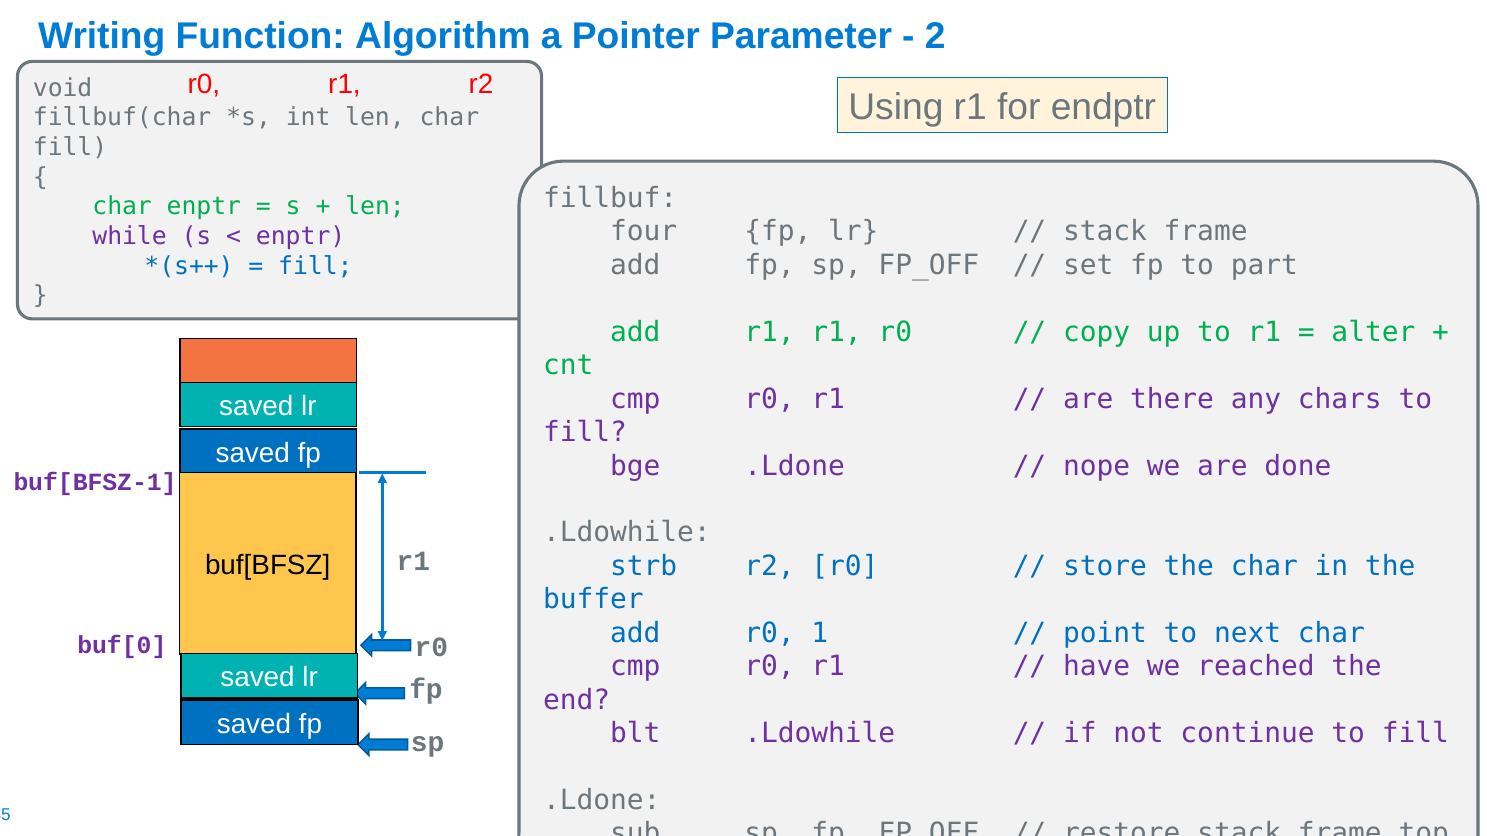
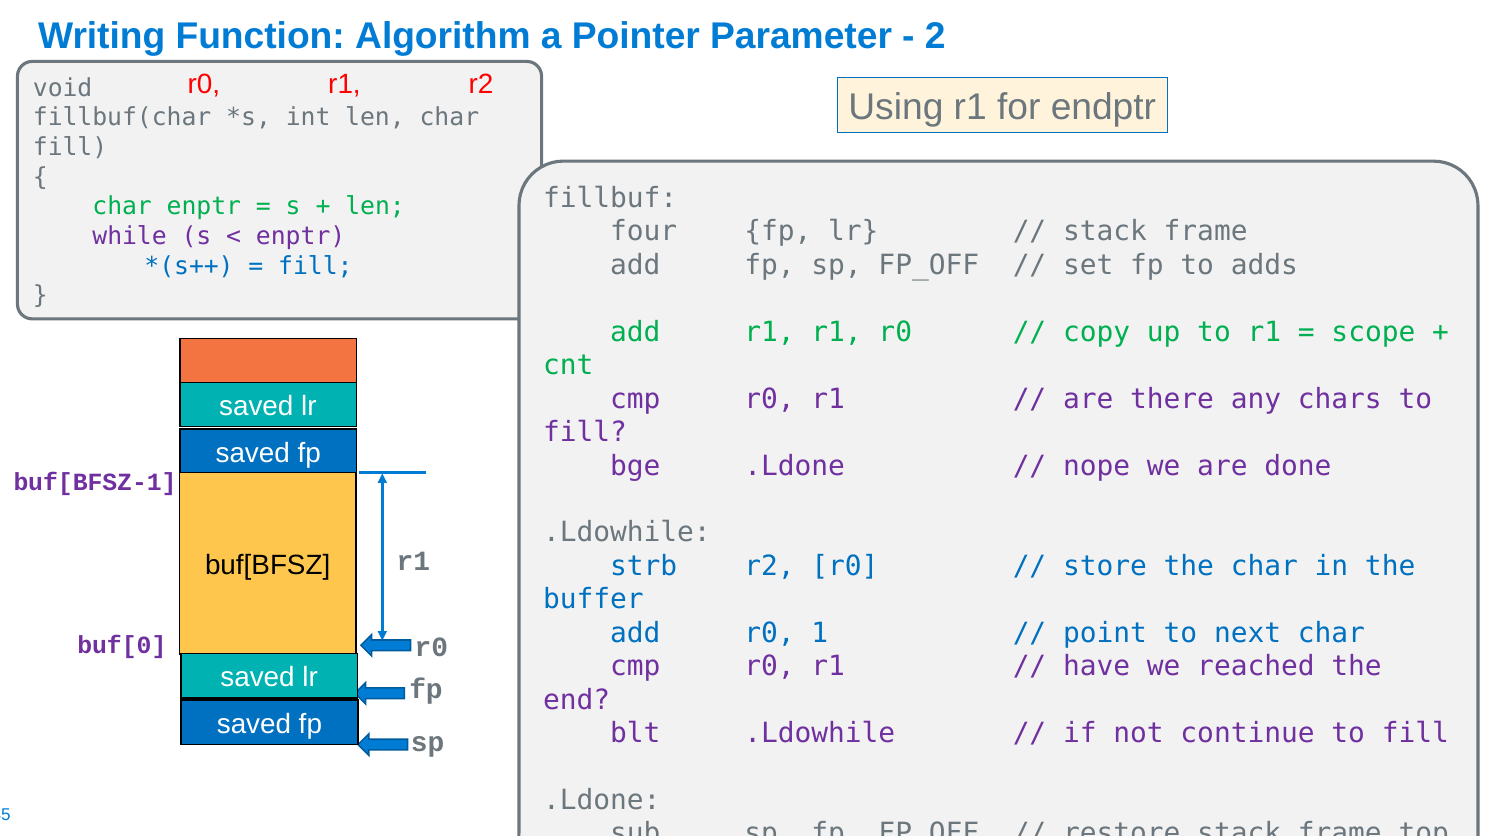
part: part -> adds (1264, 265)
alter: alter -> scope (1373, 332)
